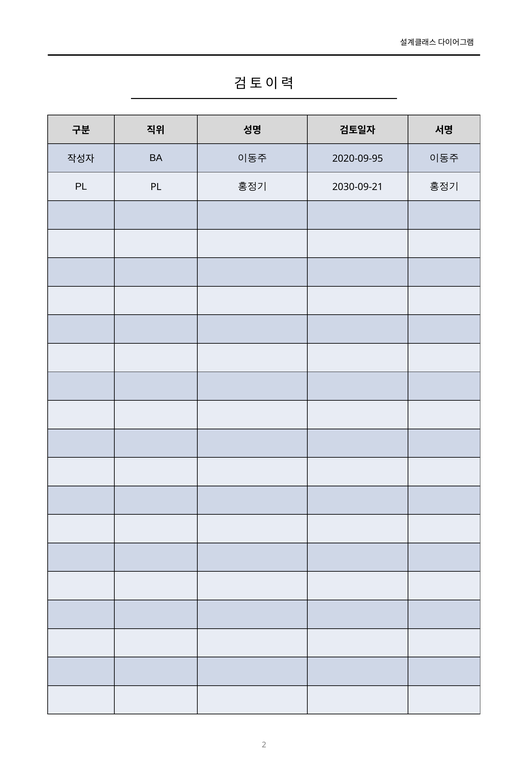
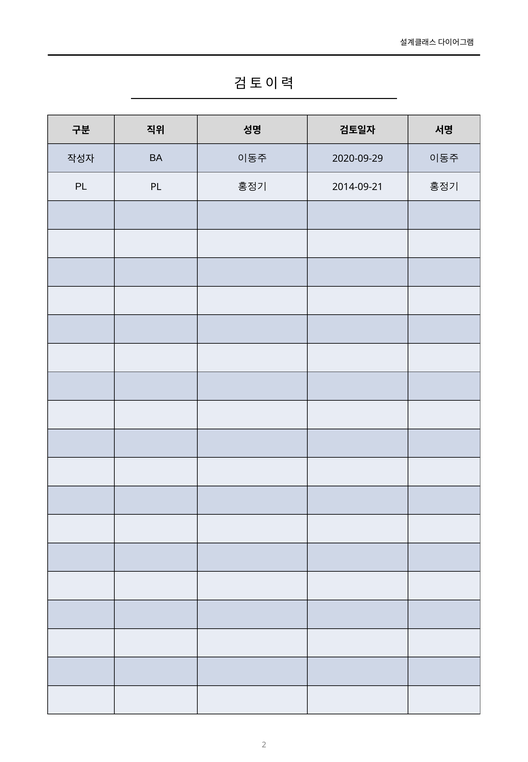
2020-09-95: 2020-09-95 -> 2020-09-29 (358, 159)
2030-09-21: 2030-09-21 -> 2014-09-21 (358, 187)
